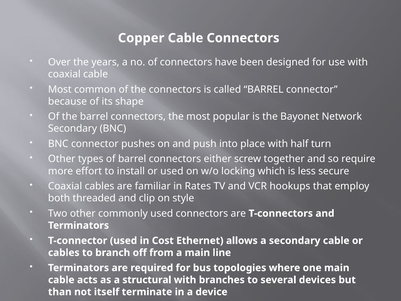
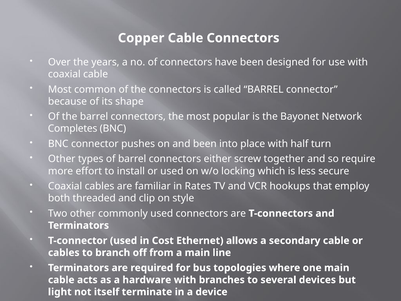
Secondary: Secondary -> Completes (73, 129)
and push: push -> been (205, 144)
structural: structural -> hardware (147, 280)
than: than -> light (60, 292)
